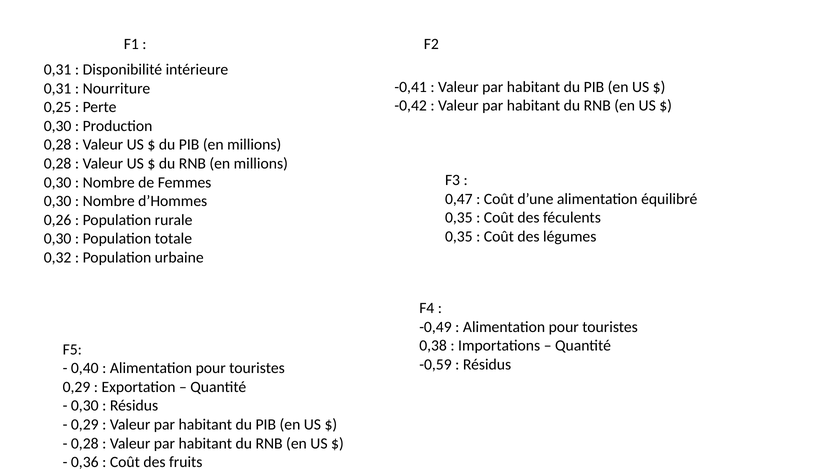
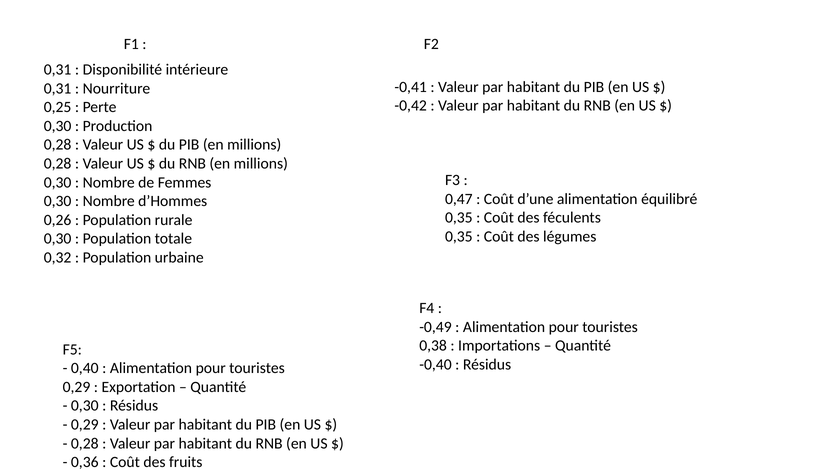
-0,59: -0,59 -> -0,40 (435, 364)
